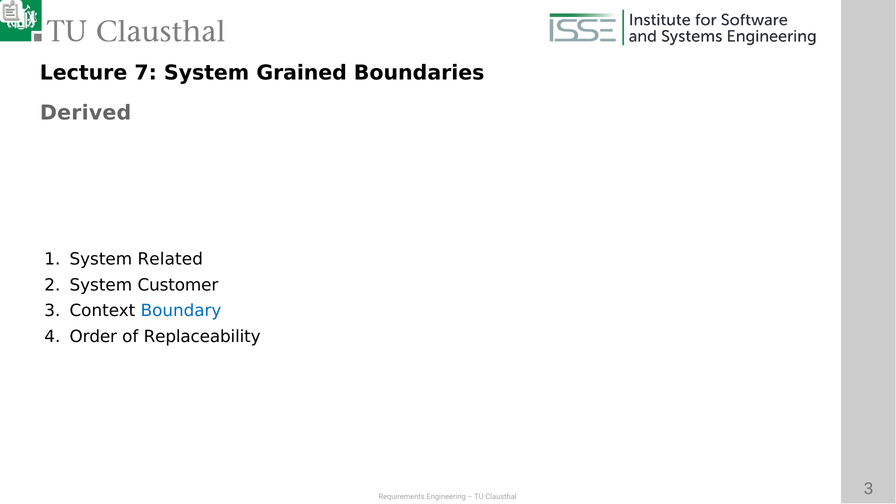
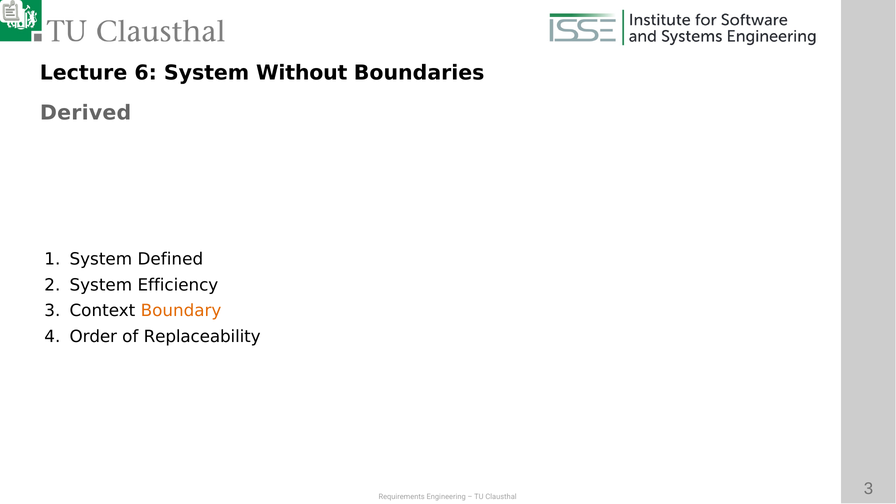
7: 7 -> 6 (146, 73)
Grained: Grained -> Without (302, 73)
Related: Related -> Defined (170, 259)
Customer: Customer -> Efficiency (178, 285)
Boundary colour: blue -> orange (181, 311)
